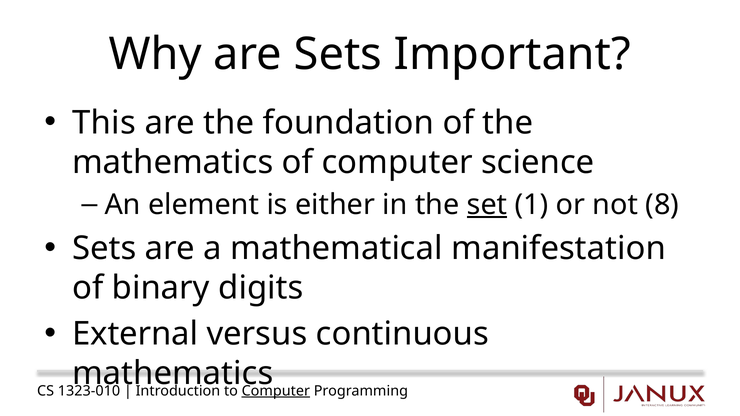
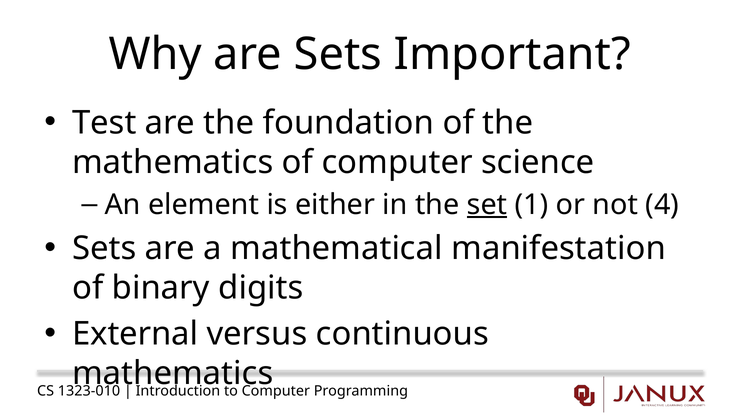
This: This -> Test (104, 123)
8: 8 -> 4 (662, 205)
Computer underline: present -> none (276, 391)
